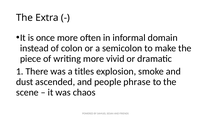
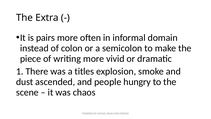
once: once -> pairs (45, 38)
phrase: phrase -> hungry (137, 82)
